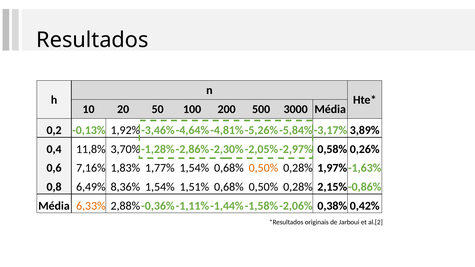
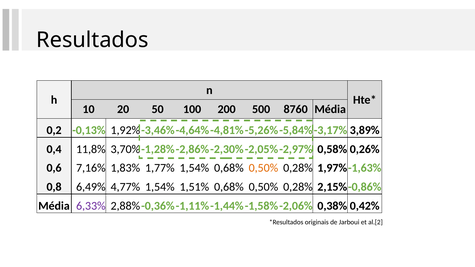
3000: 3000 -> 8760 (296, 109)
8,36%: 8,36% -> 4,77% (125, 187)
6,33% colour: orange -> purple (91, 206)
